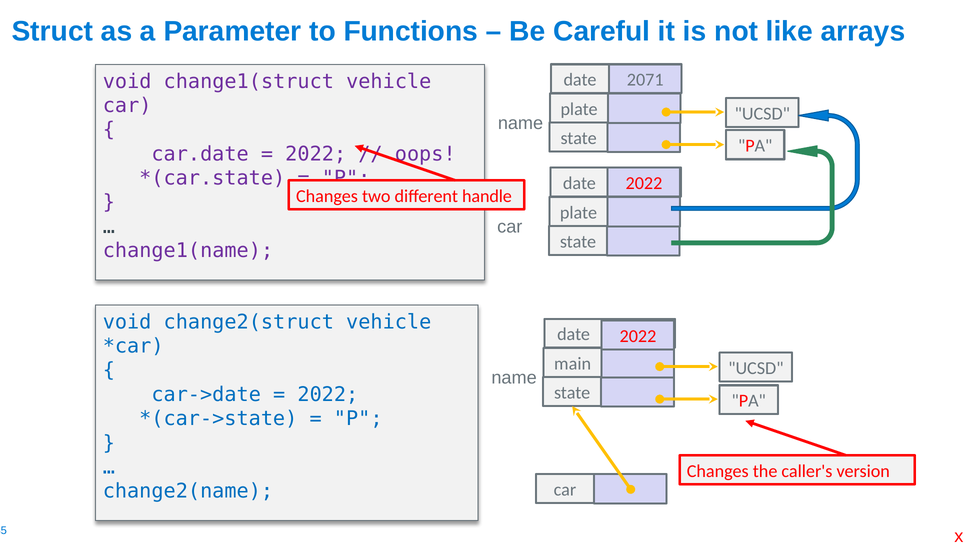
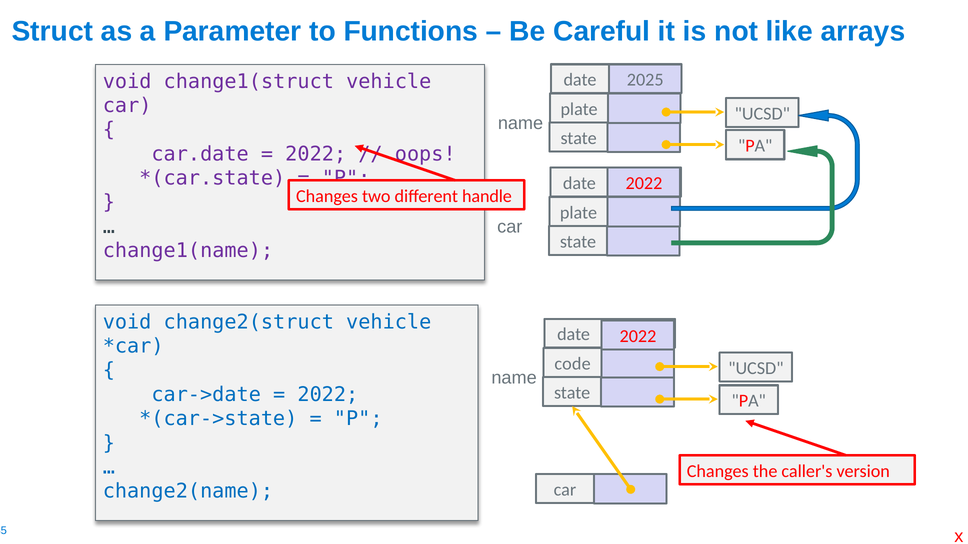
2071: 2071 -> 2025 (645, 80)
main: main -> code (573, 364)
